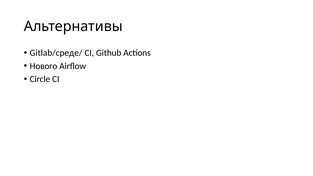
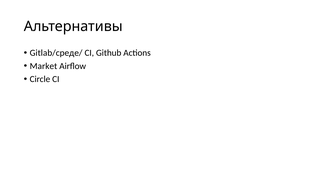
Нового: Нового -> Market (43, 66)
